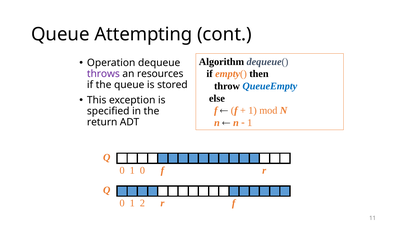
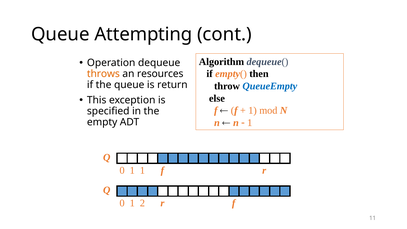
throws colour: purple -> orange (103, 74)
stored: stored -> return (172, 85)
return: return -> empty (102, 122)
1 0: 0 -> 1 (142, 170)
